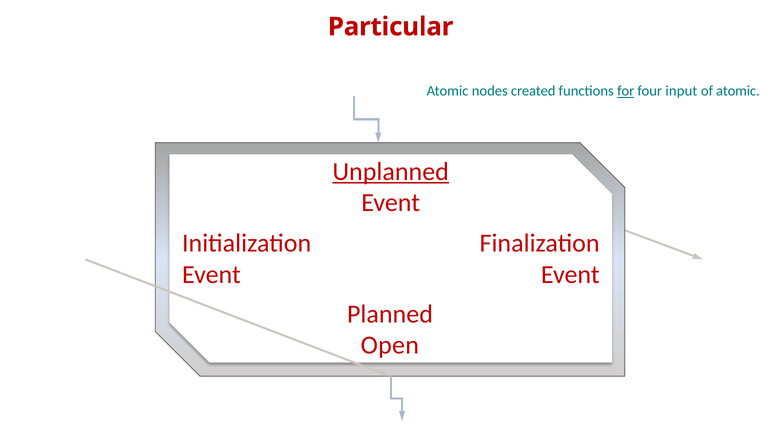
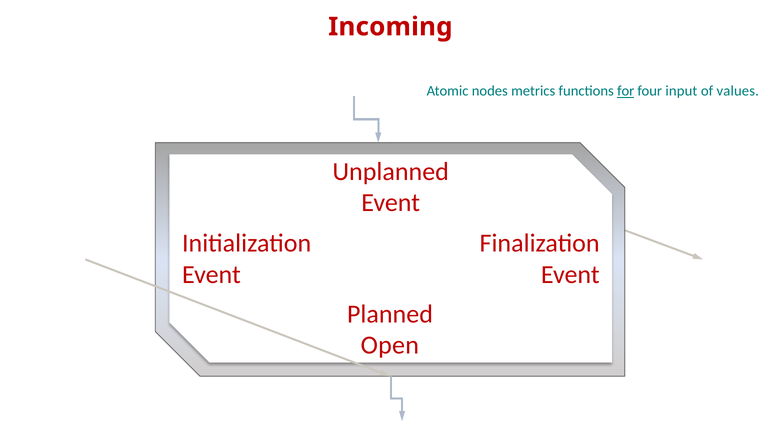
Particular: Particular -> Incoming (390, 27)
created: created -> metrics (533, 91)
of atomic: atomic -> values (738, 91)
Unplanned underline: present -> none (391, 172)
